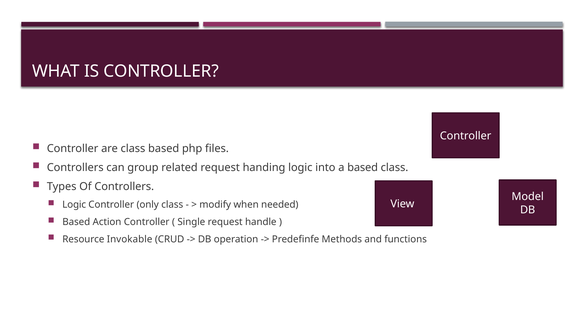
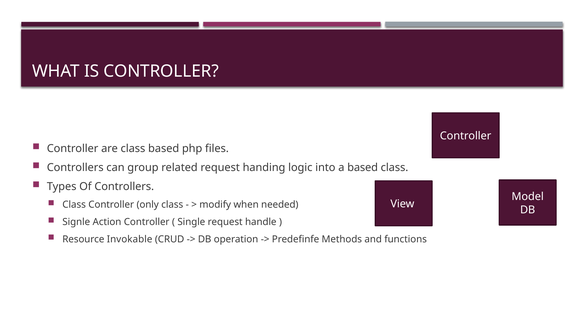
Logic: Logic -> Class (74, 204)
Based: Based -> Signle (76, 222)
